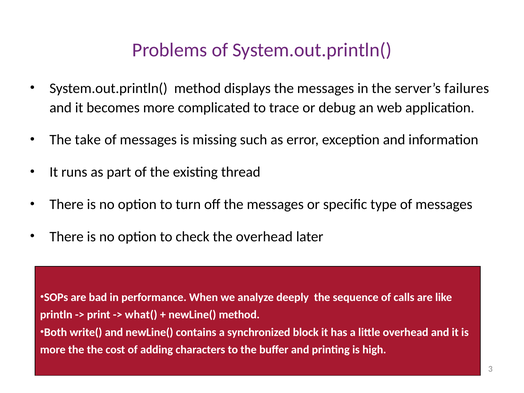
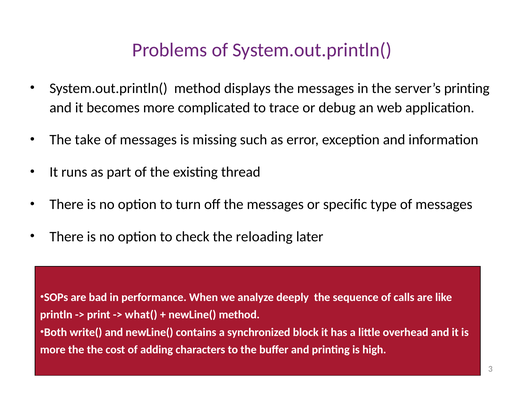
server’s failures: failures -> printing (467, 88)
the overhead: overhead -> reloading (264, 237)
